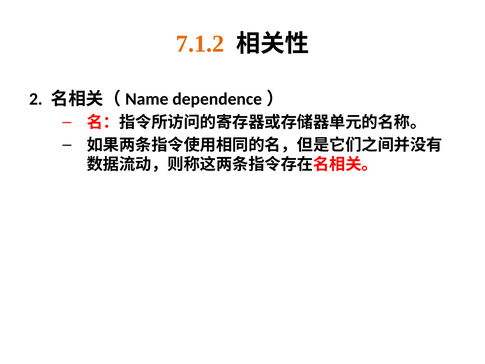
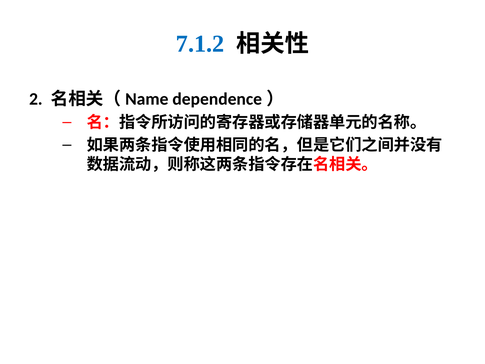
7.1.2 colour: orange -> blue (200, 44)
